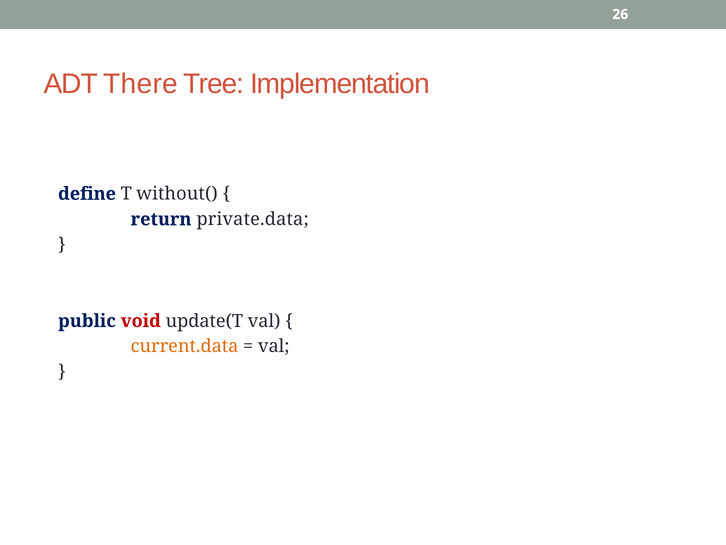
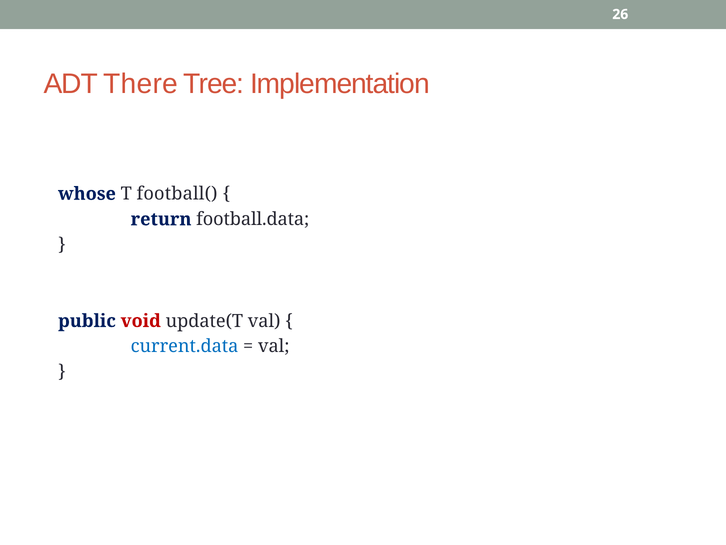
define: define -> whose (87, 194)
without(: without( -> football( (177, 194)
private.data: private.data -> football.data (253, 219)
current.data colour: orange -> blue (185, 346)
